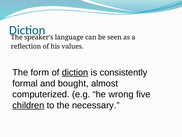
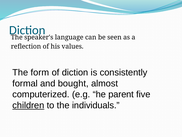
diction underline: present -> none (75, 72)
wrong: wrong -> parent (121, 94)
necessary: necessary -> individuals (96, 105)
